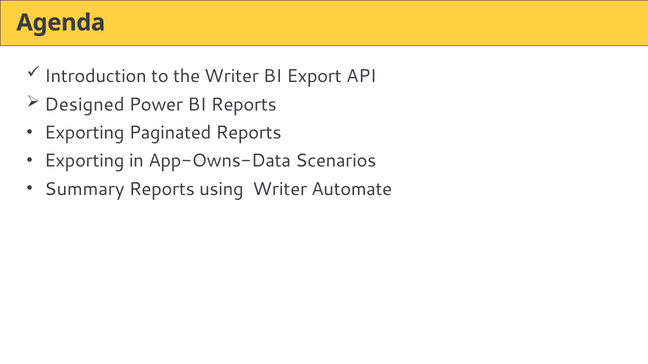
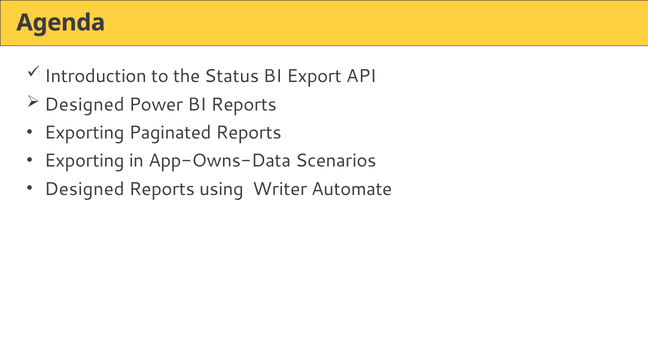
the Writer: Writer -> Status (232, 76)
Summary: Summary -> Designed (84, 189)
